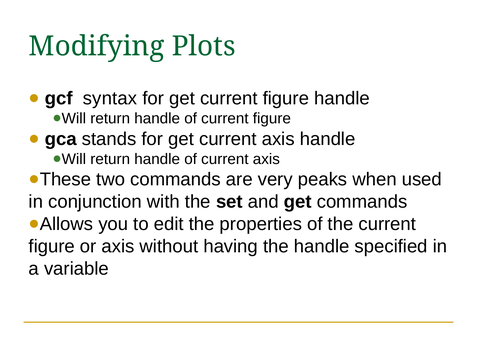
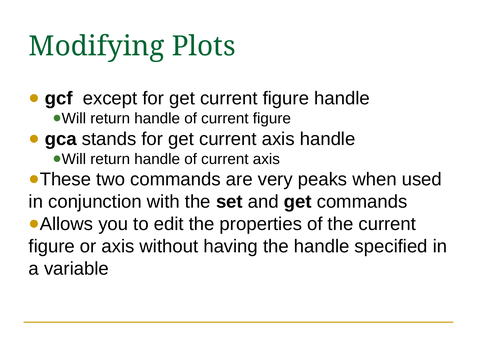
syntax: syntax -> except (110, 98)
